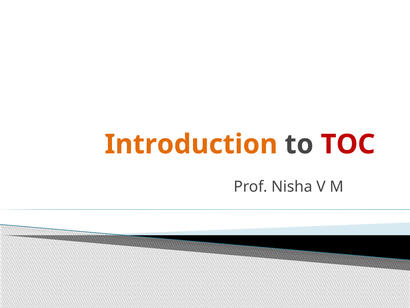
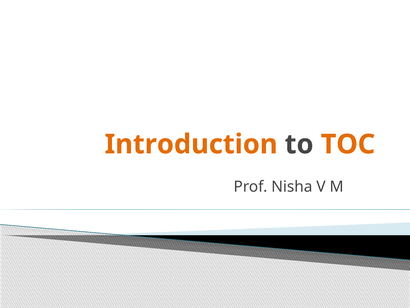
TOC colour: red -> orange (348, 144)
